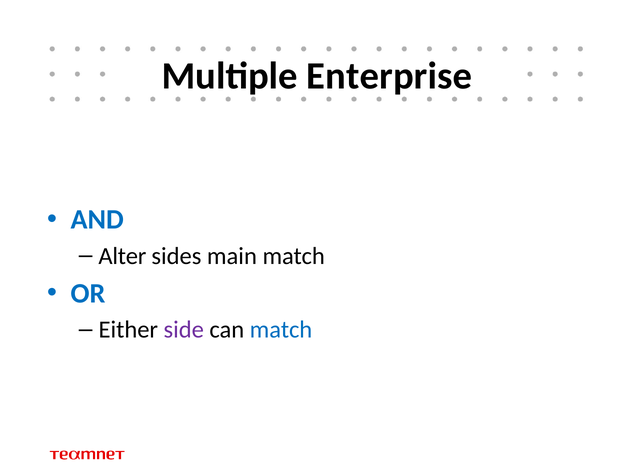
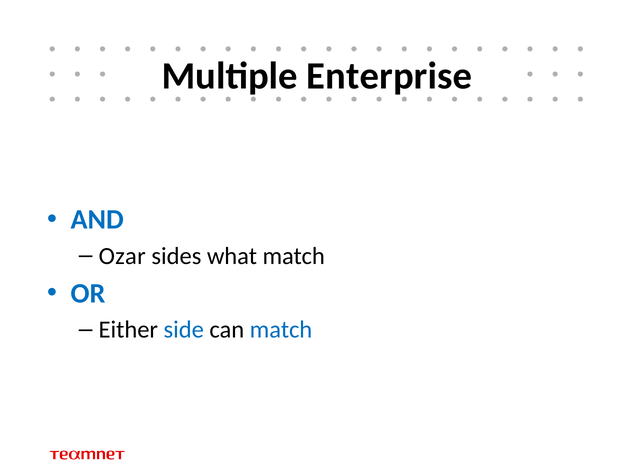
Alter: Alter -> Ozar (122, 256)
main: main -> what (232, 256)
side colour: purple -> blue (184, 330)
